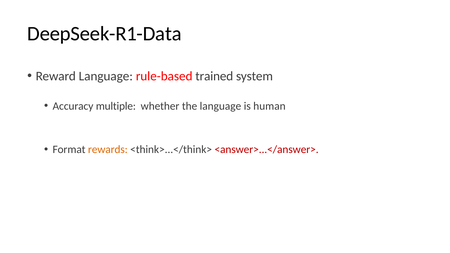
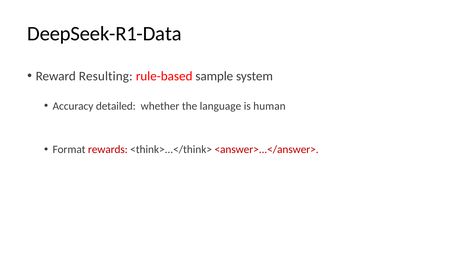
Reward Language: Language -> Resulting (106, 76)
trained: trained -> sample (214, 76)
multiple: multiple -> detailed (116, 106)
rewards colour: orange -> red (108, 150)
